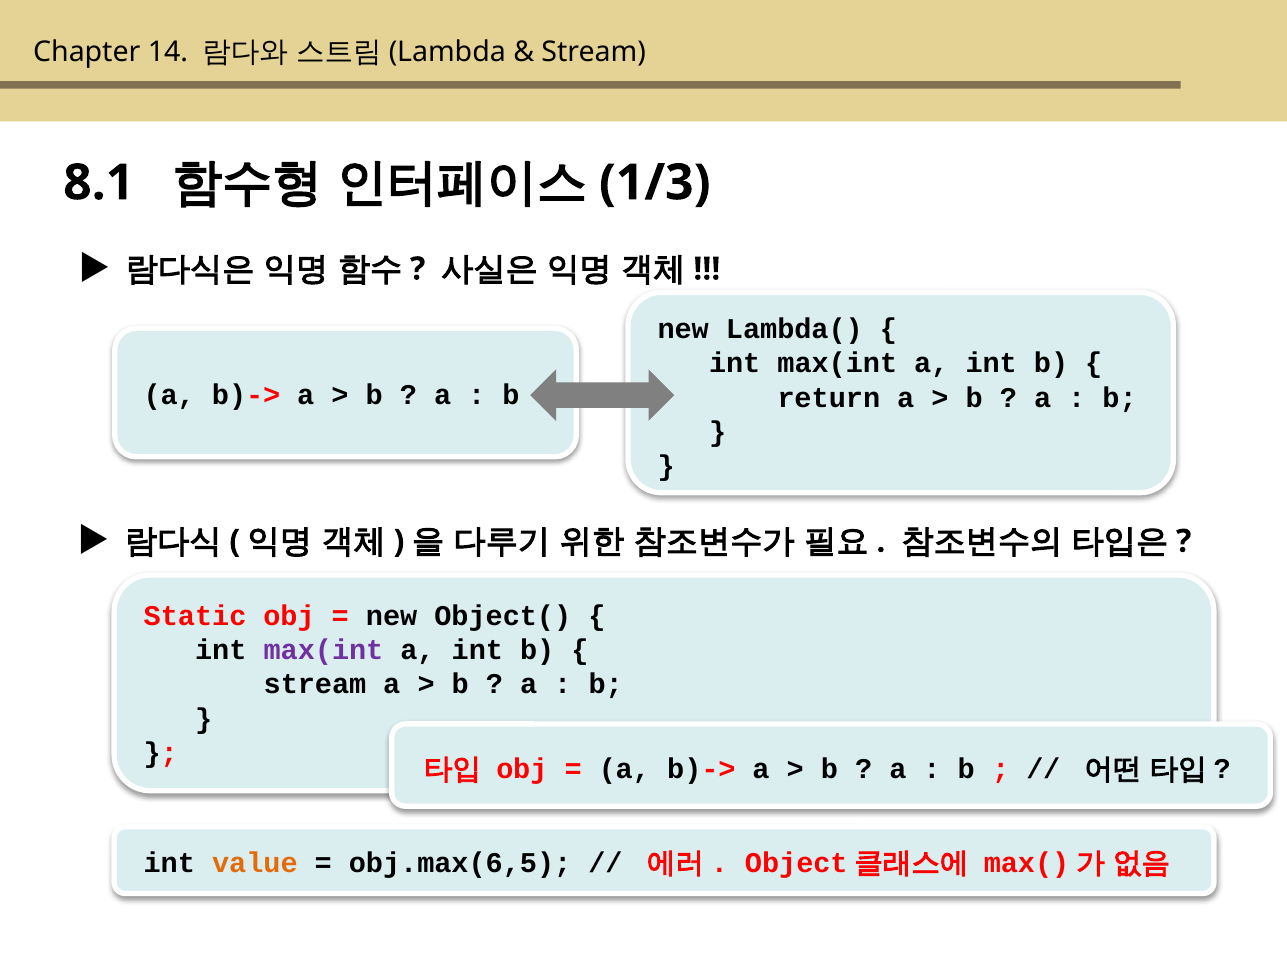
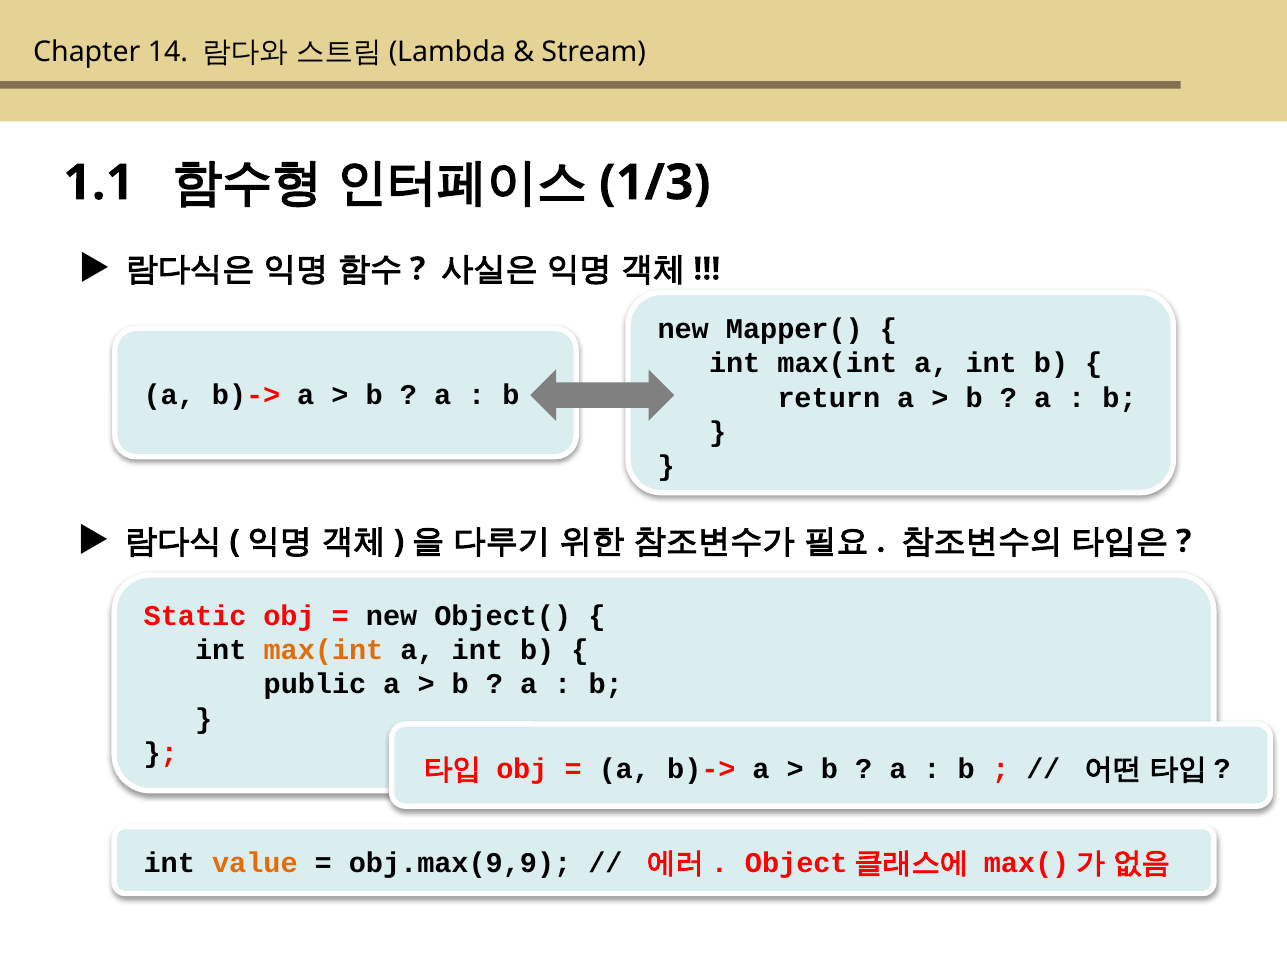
8.1: 8.1 -> 1.1 (99, 183)
Lambda(: Lambda( -> Mapper( (794, 329)
max(int colour: purple -> orange (323, 650)
stream: stream -> public (315, 684)
obj.max(6,5: obj.max(6,5 -> obj.max(9,9 (460, 863)
